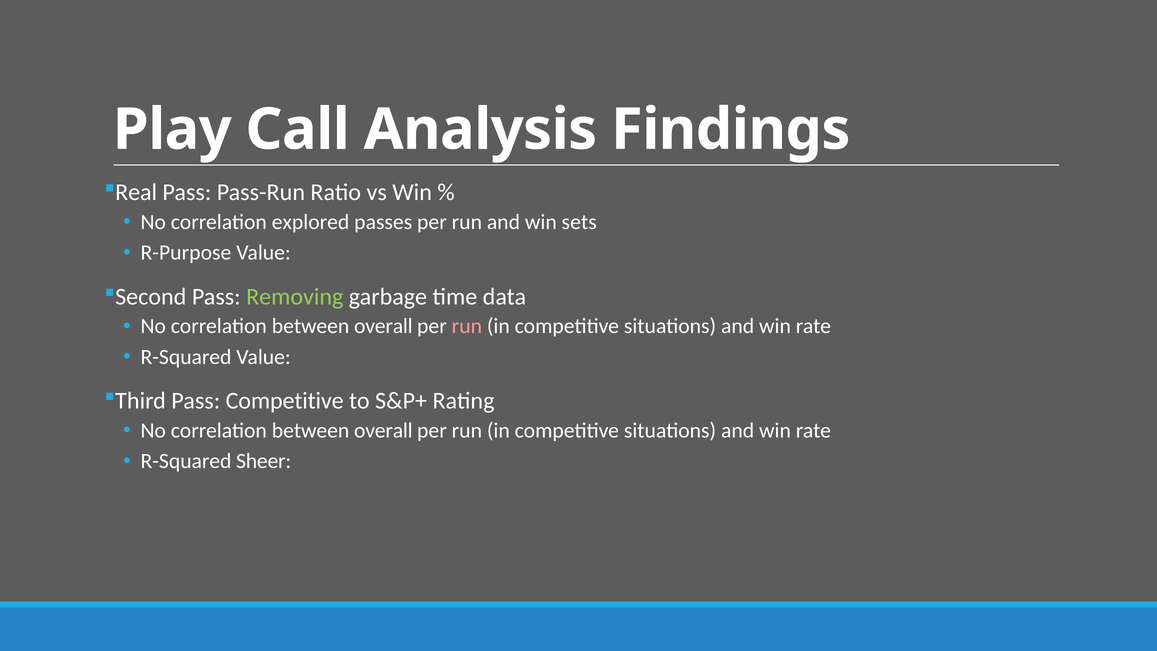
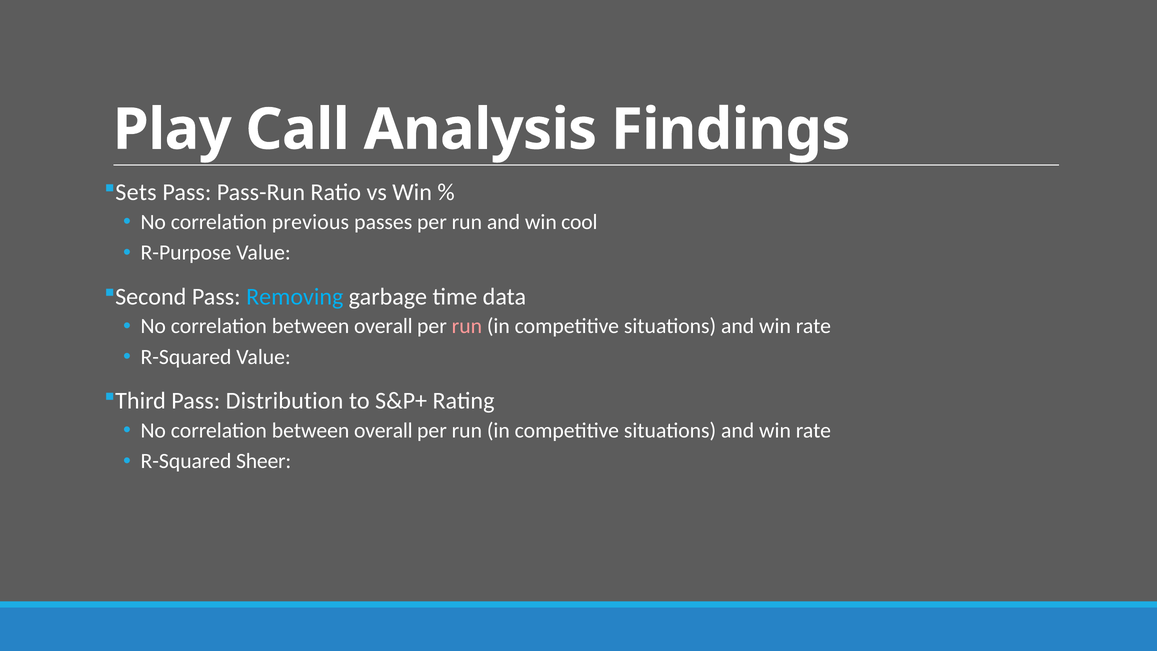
Real: Real -> Sets (136, 192)
explored: explored -> previous (310, 222)
sets: sets -> cool (579, 222)
Removing colour: light green -> light blue (295, 297)
Pass Competitive: Competitive -> Distribution (285, 401)
